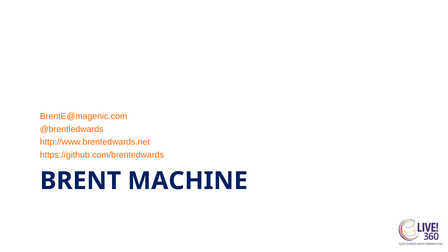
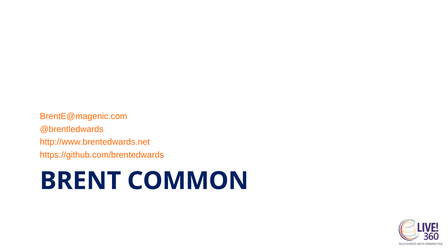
MACHINE: MACHINE -> COMMON (188, 181)
